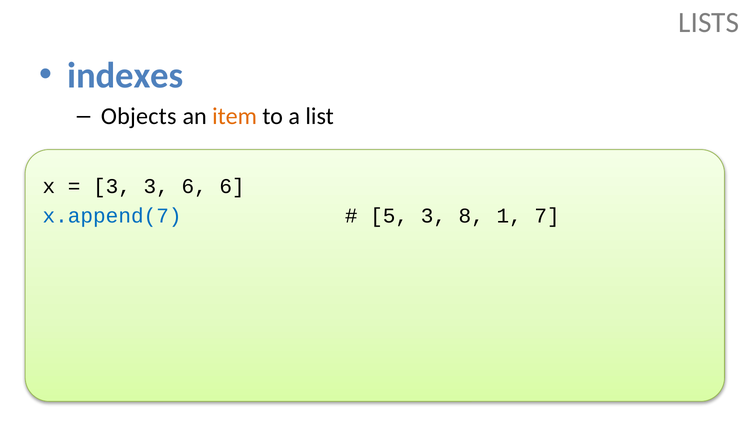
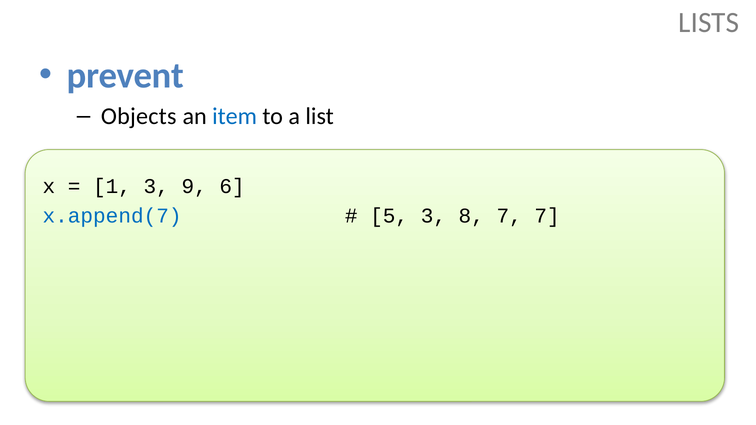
indexes: indexes -> prevent (125, 76)
item colour: orange -> blue (235, 116)
3: 3 -> 1 (112, 186)
3 6: 6 -> 9 (194, 186)
8 1: 1 -> 7 (509, 216)
